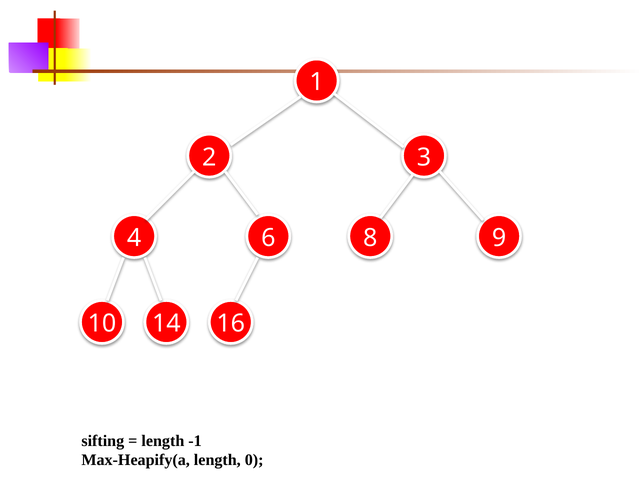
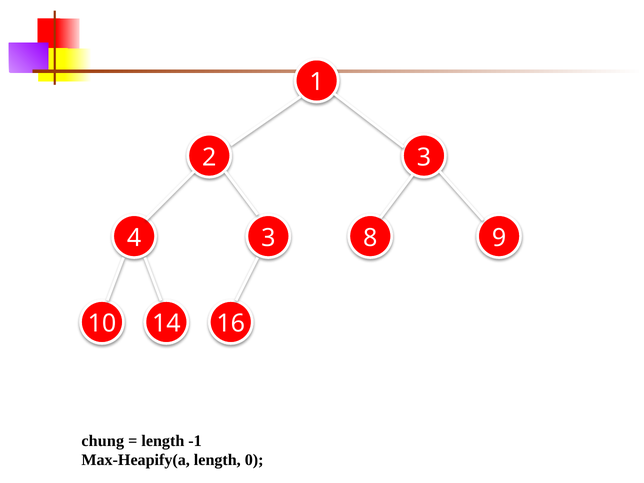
4 6: 6 -> 3 (268, 238)
sifting: sifting -> chung (103, 441)
